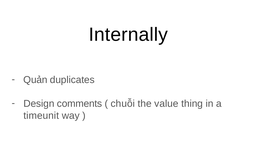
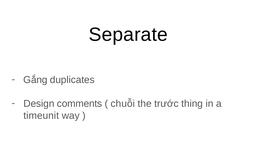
Internally: Internally -> Separate (128, 35)
Quản: Quản -> Gắng (35, 80)
value: value -> trước (166, 104)
